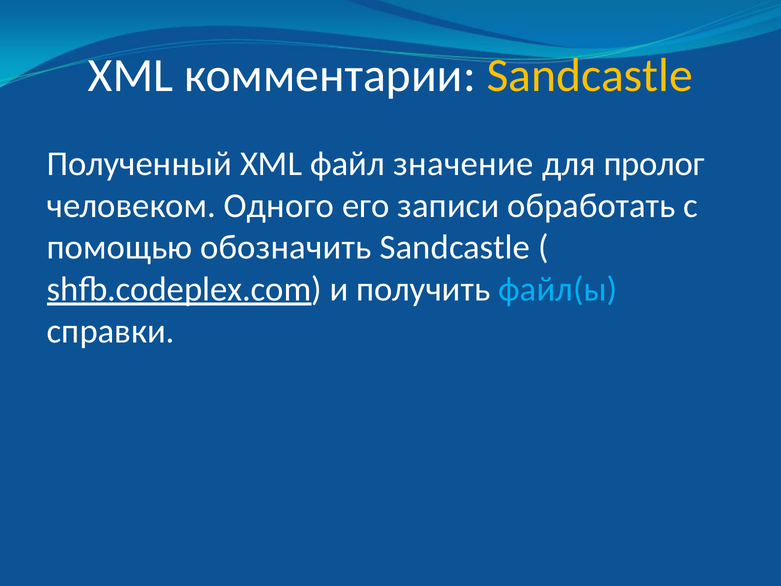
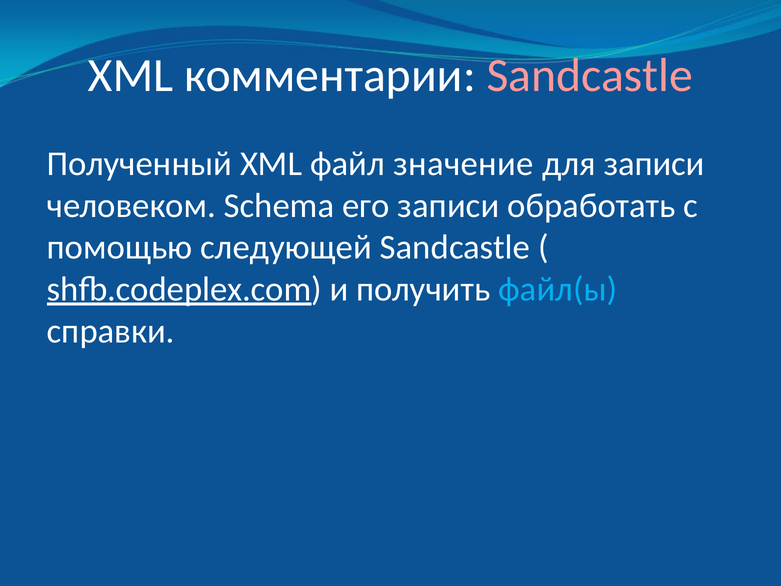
Sandcastle colour: yellow -> pink (590, 76)
для пролог: пролог -> записи (654, 164)
Одного: Одного -> Schema (279, 206)
обозначить: обозначить -> следующей (286, 247)
